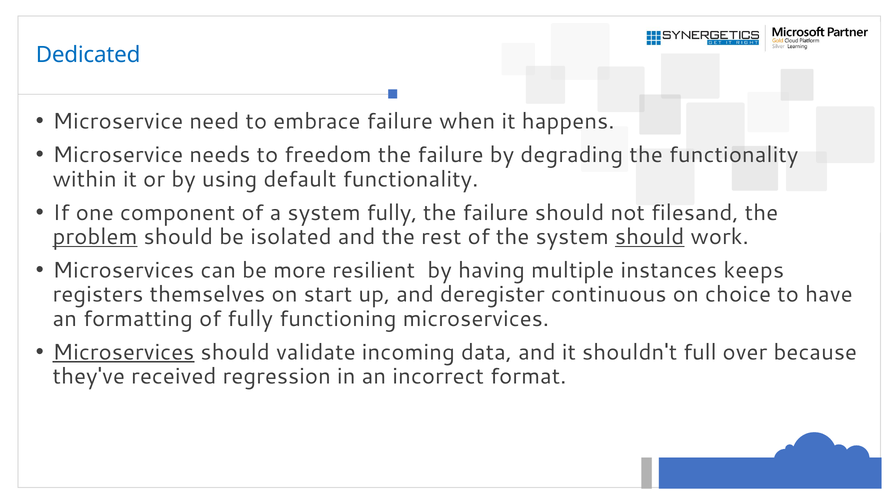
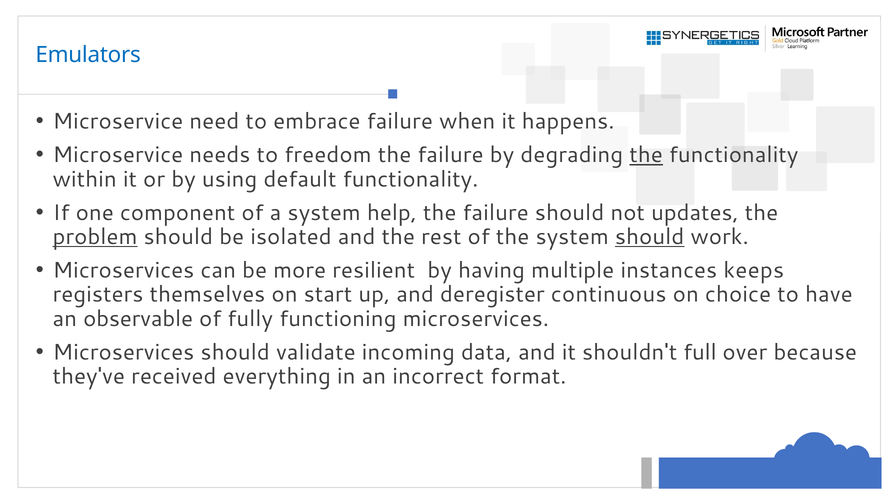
Dedicated: Dedicated -> Emulators (88, 55)
the underline: none -> present (646, 155)
system fully: fully -> help (392, 213)
filesand: filesand -> updates (695, 213)
formatting: formatting -> observable (138, 319)
Microservices underline: present -> none (123, 352)
regression: regression -> everything (277, 376)
